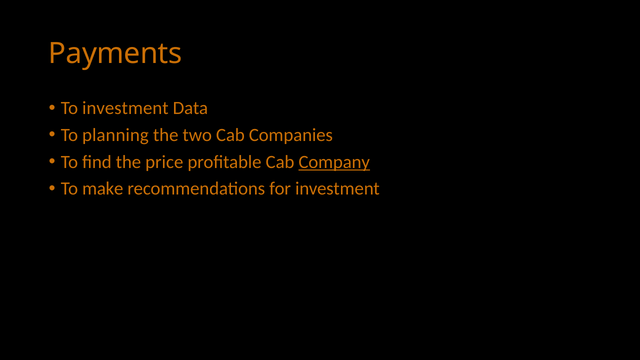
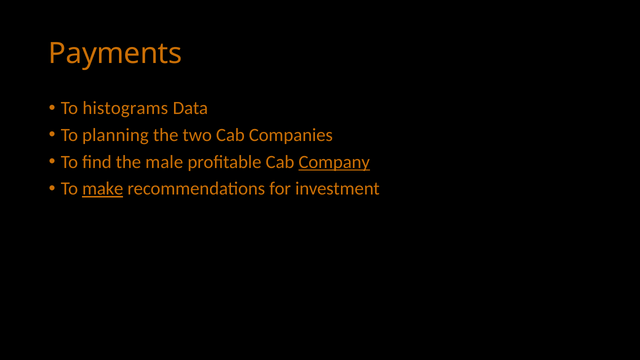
To investment: investment -> histograms (125, 108)
price: price -> male (164, 162)
make underline: none -> present (103, 189)
